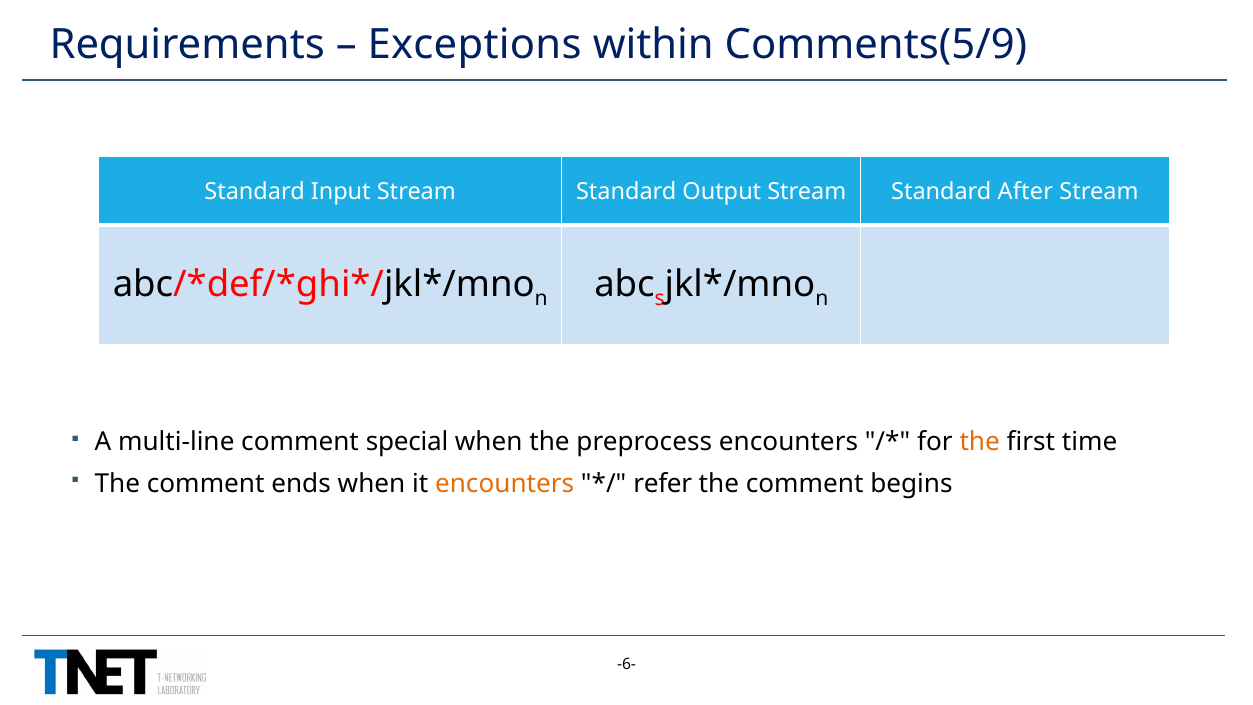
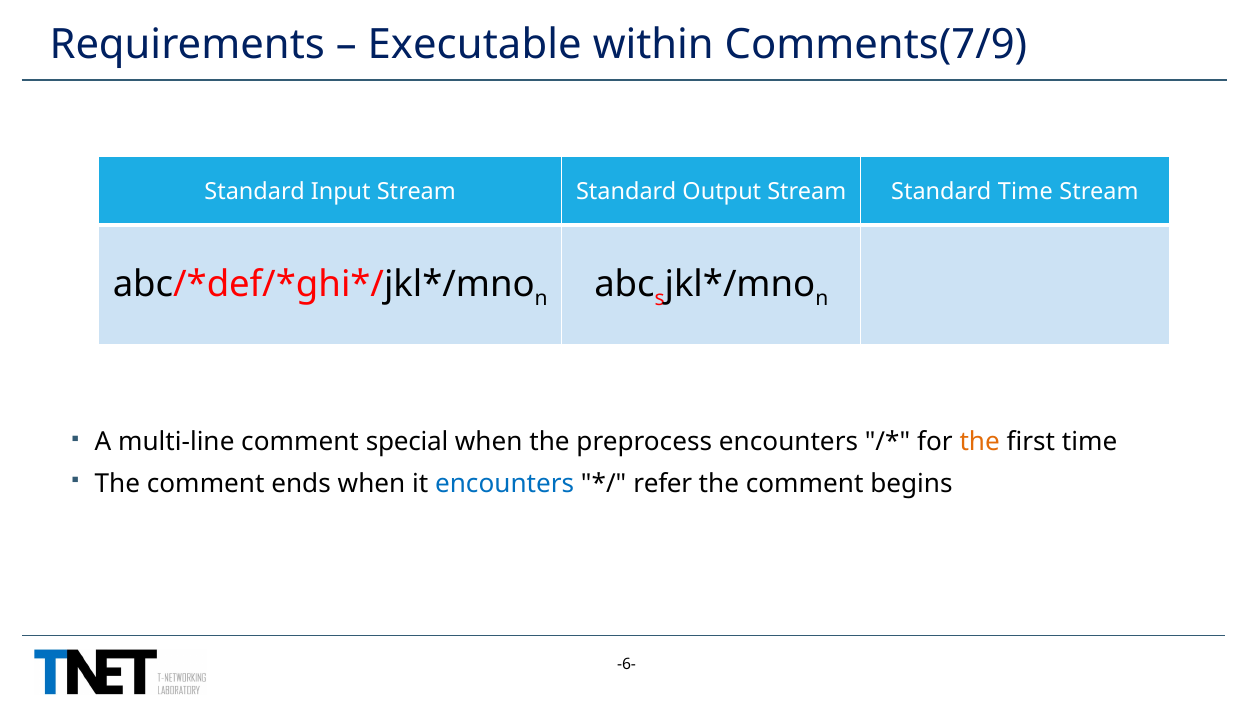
Exceptions: Exceptions -> Executable (475, 45)
Comments(5/9: Comments(5/9 -> Comments(7/9 (876, 45)
Standard After: After -> Time (1025, 192)
encounters colour: orange -> blue (505, 483)
